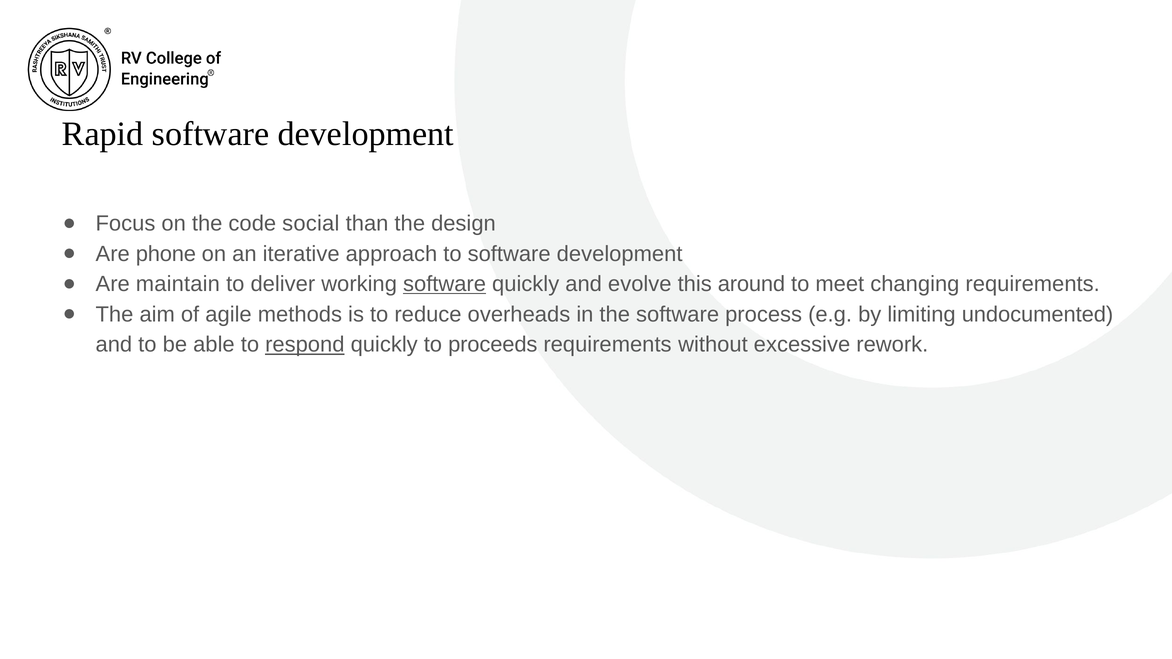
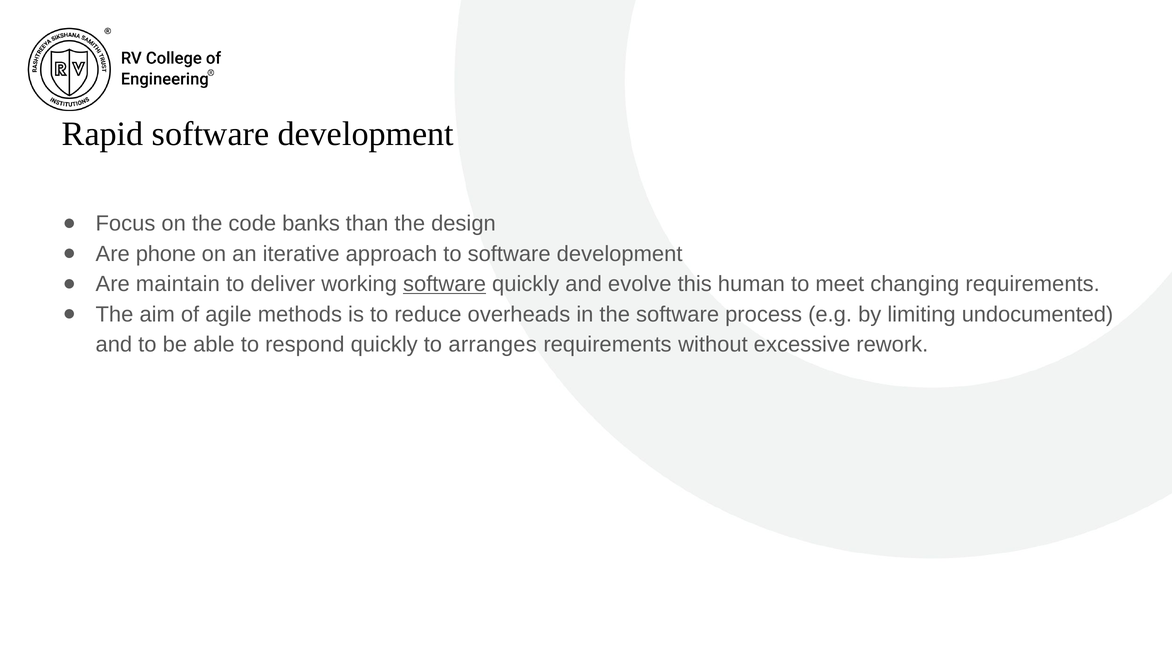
social: social -> banks (311, 224)
around: around -> human (751, 284)
respond underline: present -> none (305, 345)
proceeds: proceeds -> arranges (493, 345)
